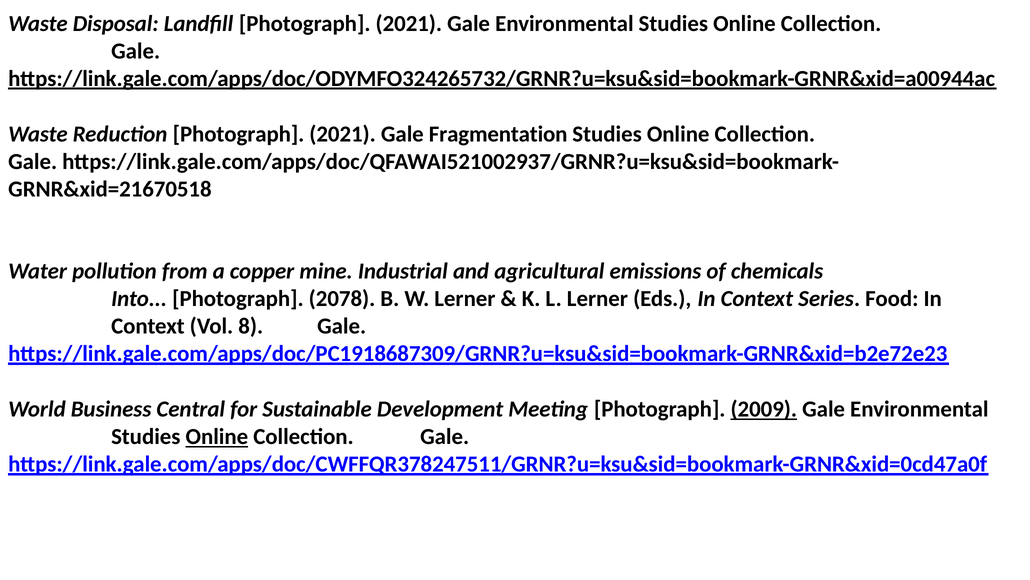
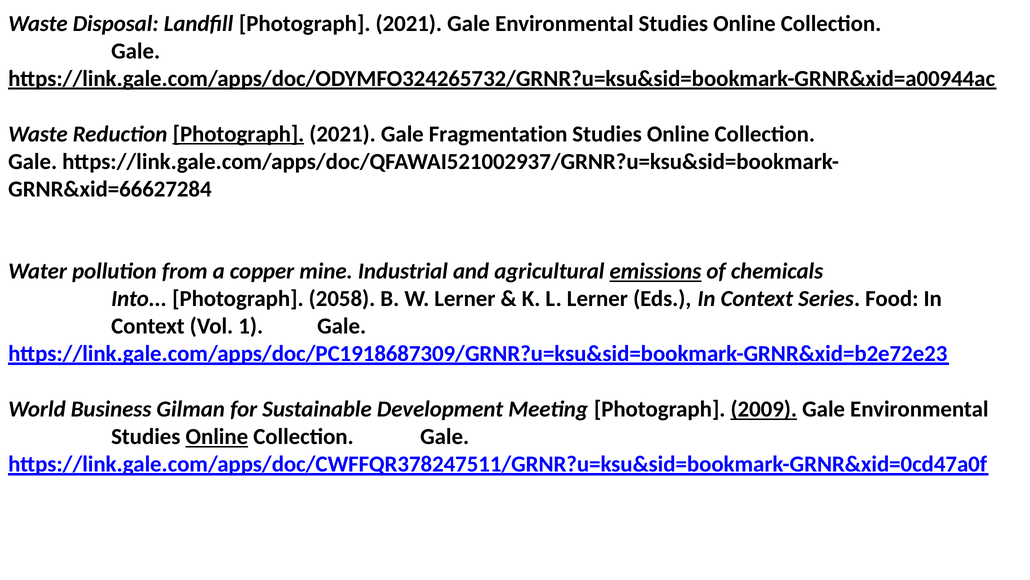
Photograph underline: none -> present (239, 134)
GRNR&xid=21670518: GRNR&xid=21670518 -> GRNR&xid=66627284 (110, 189)
emissions underline: none -> present (655, 271)
2078: 2078 -> 2058 (342, 299)
8: 8 -> 1 (251, 326)
Central: Central -> Gilman (191, 409)
